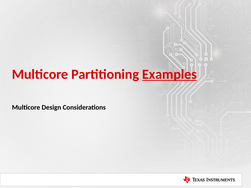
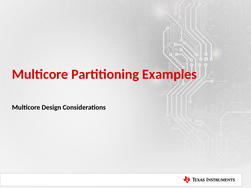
Examples underline: present -> none (170, 74)
